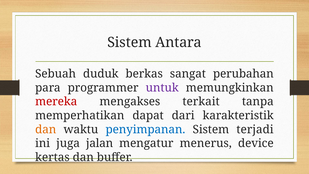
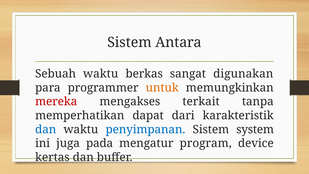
Sebuah duduk: duduk -> waktu (101, 74)
perubahan: perubahan -> digunakan (243, 74)
untuk colour: purple -> orange (162, 88)
dan colour: orange -> blue (46, 129)
terjadi: terjadi -> system (255, 129)
jalan: jalan -> pada (100, 143)
menerus: menerus -> program (206, 143)
